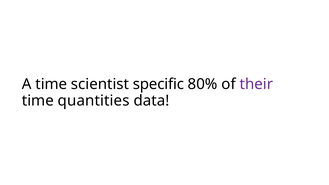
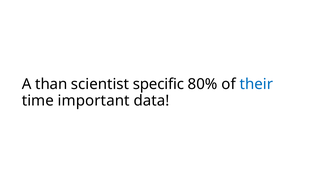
A time: time -> than (51, 84)
their colour: purple -> blue (256, 84)
quantities: quantities -> important (94, 101)
